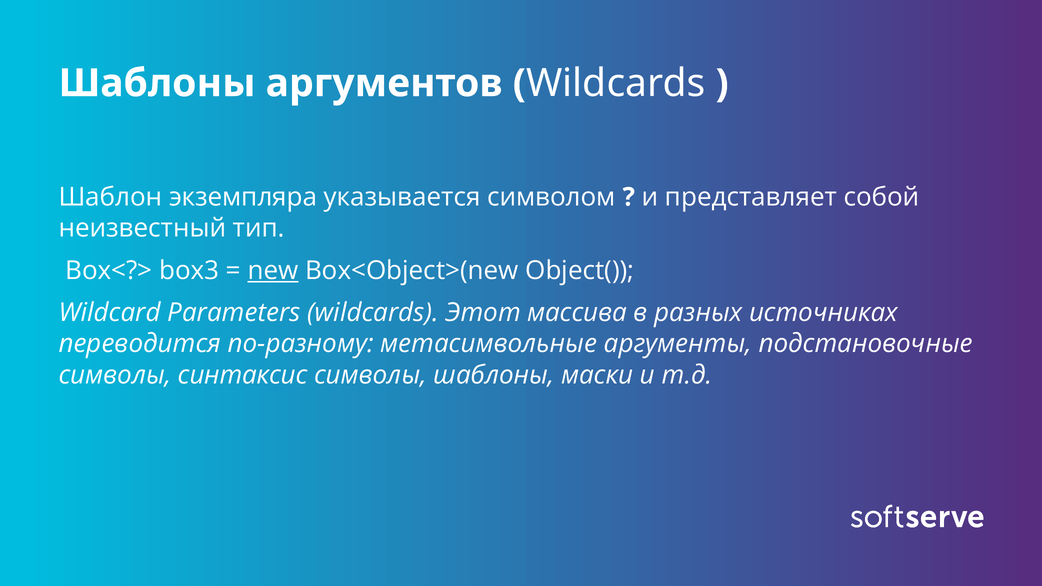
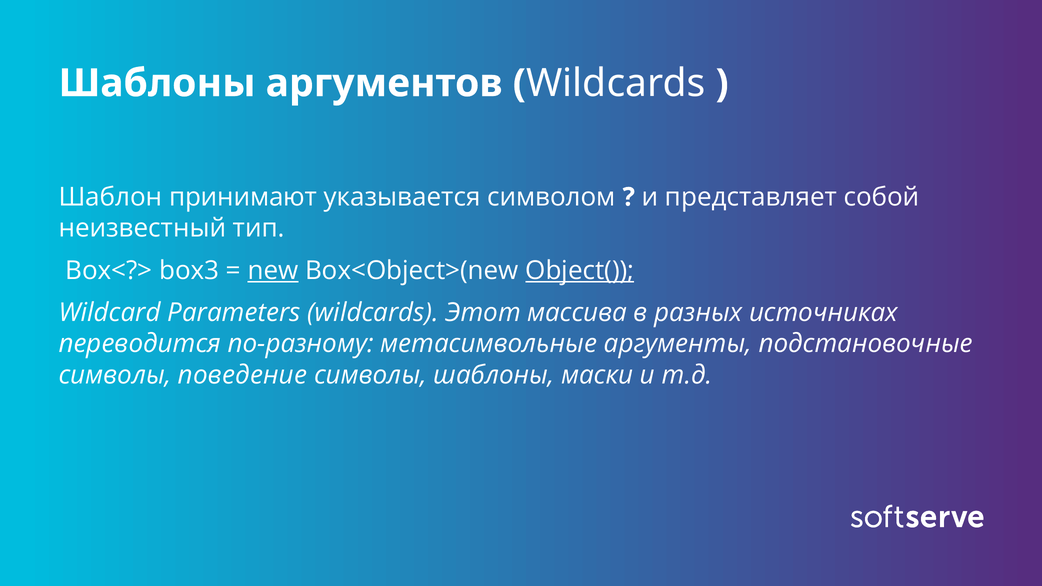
экземпляра: экземпляра -> принимают (243, 197)
Object( underline: none -> present (580, 271)
синтаксис: синтаксис -> поведение (243, 375)
